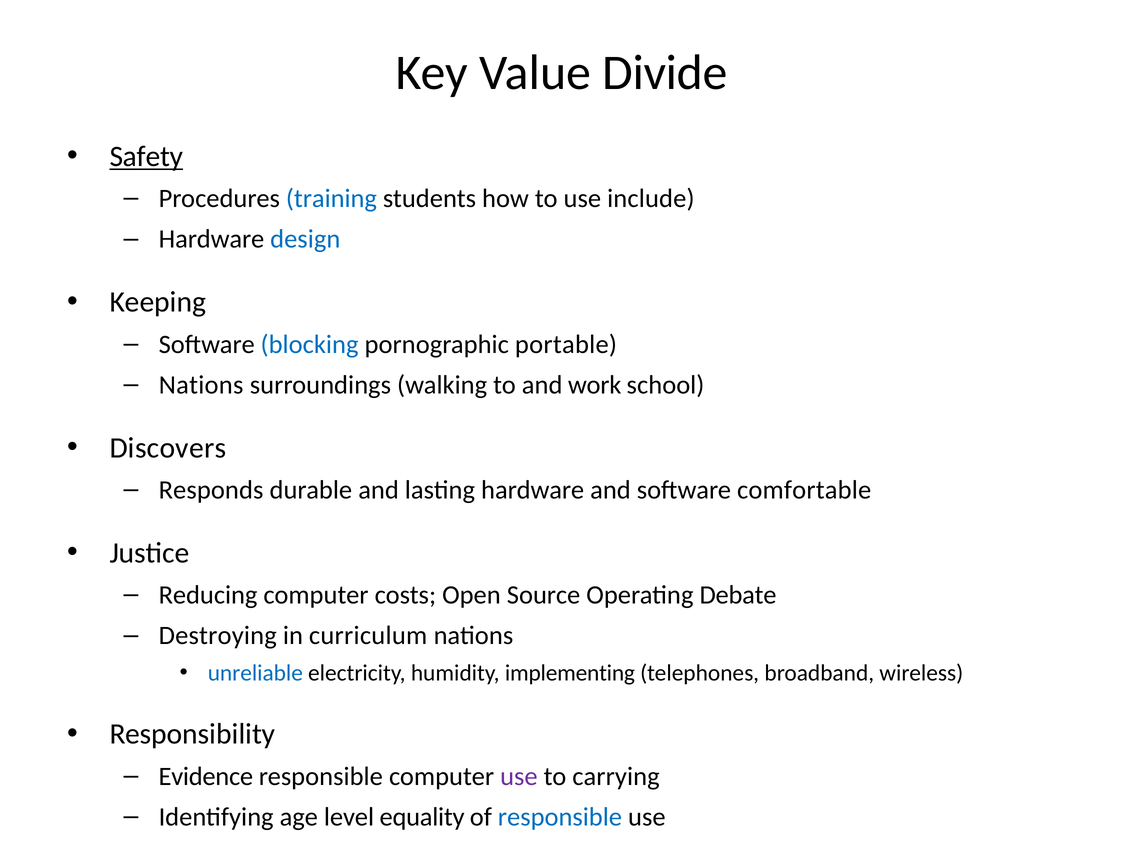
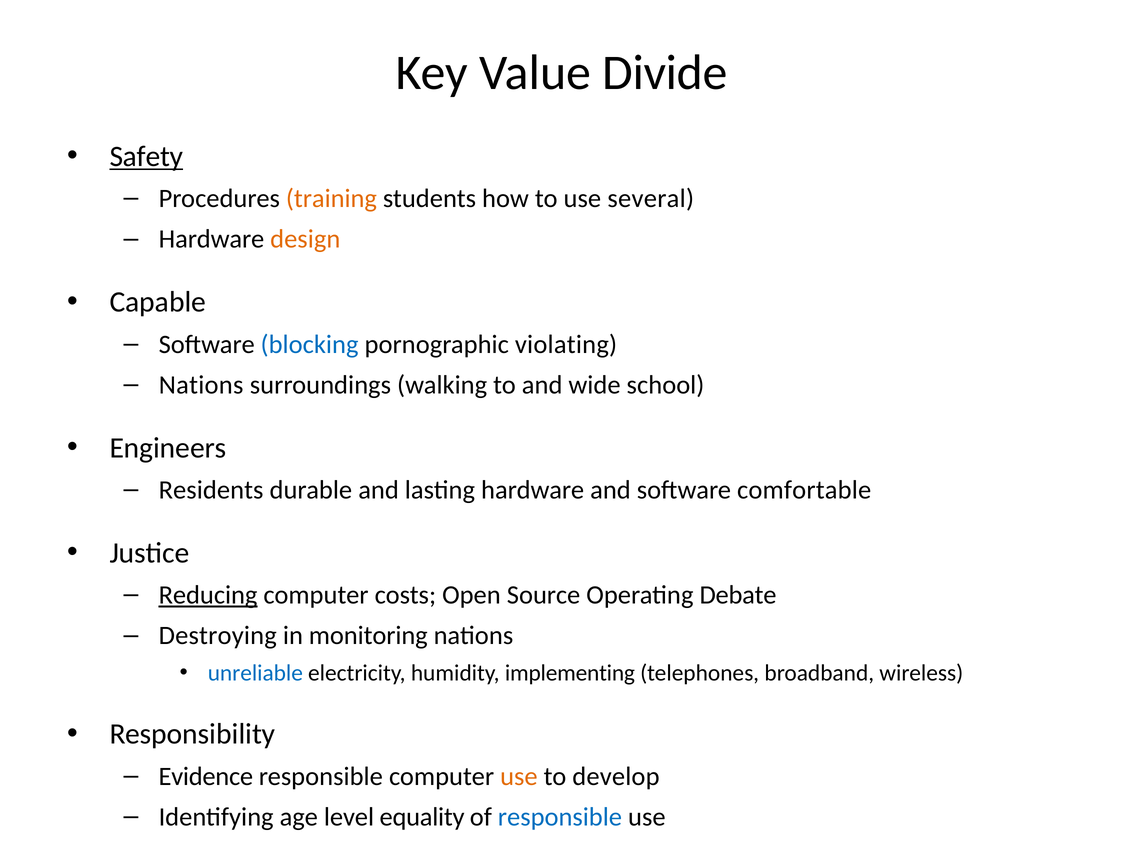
training colour: blue -> orange (331, 199)
include: include -> several (651, 199)
design colour: blue -> orange (305, 239)
Keeping: Keeping -> Capable (158, 302)
portable: portable -> violating (566, 344)
work: work -> wide (595, 385)
Discovers: Discovers -> Engineers (168, 448)
Responds: Responds -> Residents (211, 490)
Reducing underline: none -> present (208, 595)
curriculum: curriculum -> monitoring (368, 636)
use colour: purple -> orange (519, 777)
carrying: carrying -> develop (616, 777)
